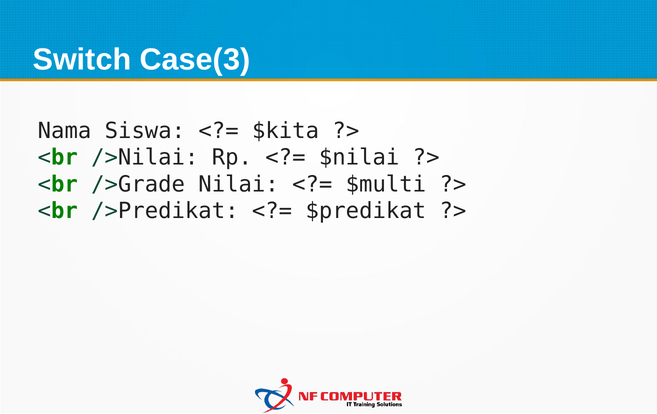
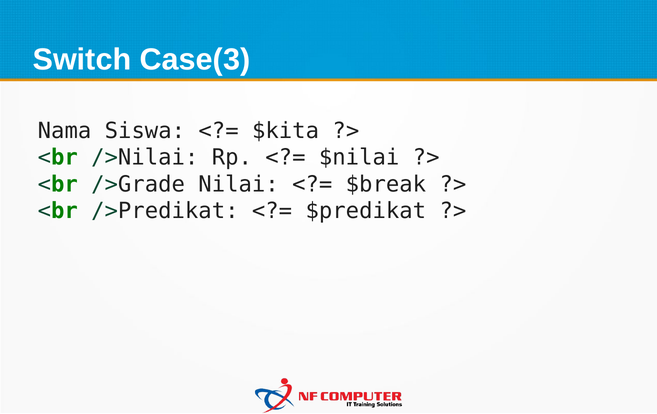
$multi: $multi -> $break (386, 184)
